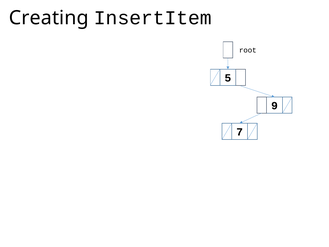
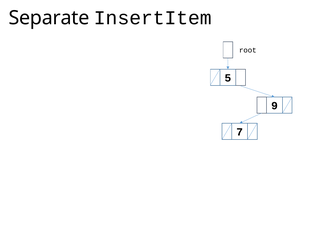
Creating: Creating -> Separate (49, 18)
